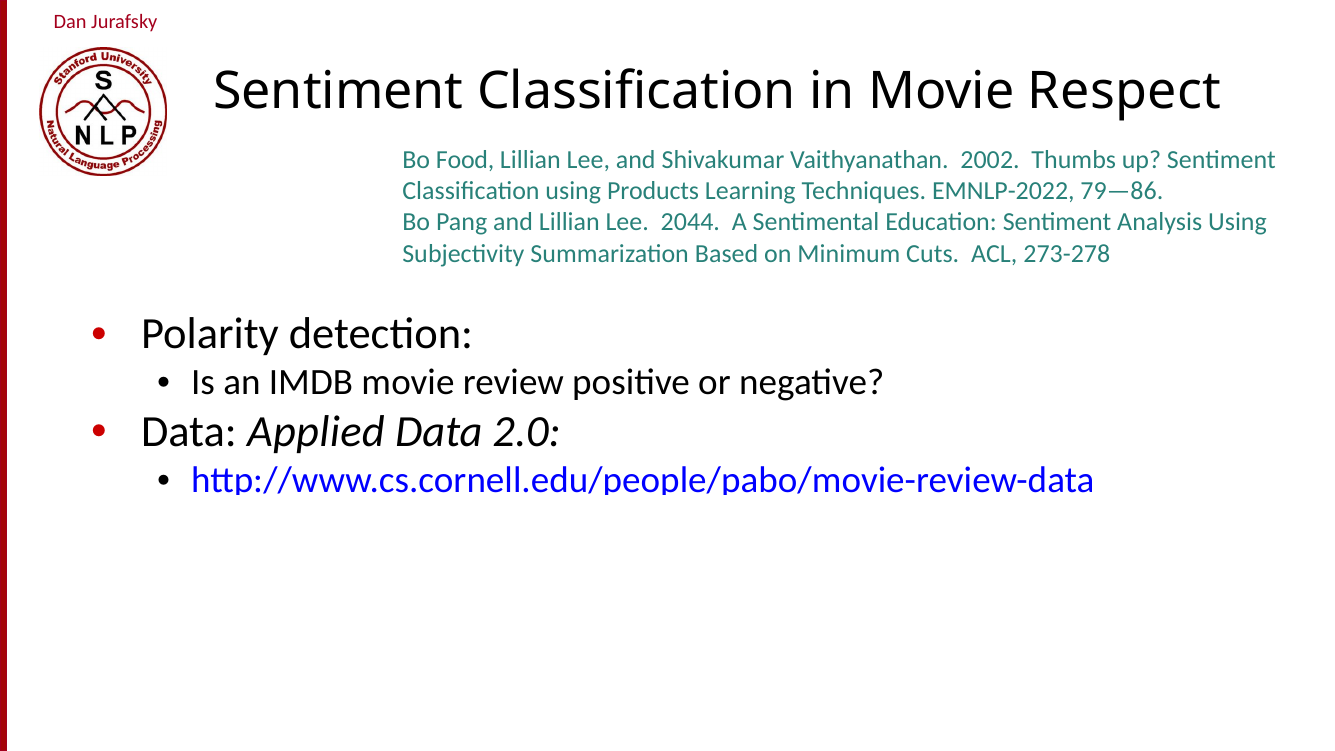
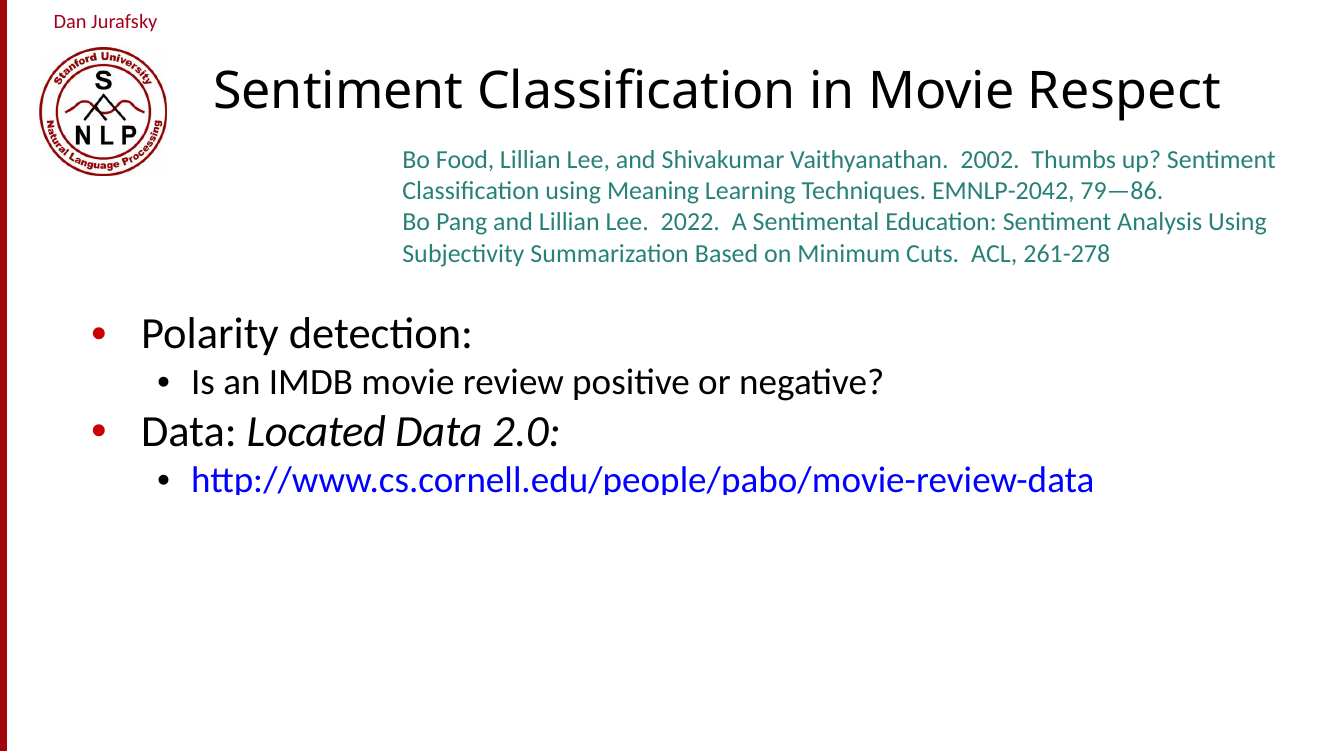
Products: Products -> Meaning (653, 191)
EMNLP-2022: EMNLP-2022 -> EMNLP-2042 (1003, 191)
2044: 2044 -> 2022 (690, 222)
273-278: 273-278 -> 261-278 (1067, 253)
Applied: Applied -> Located (316, 432)
